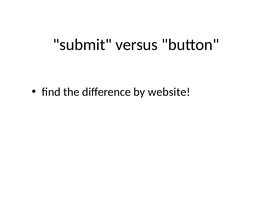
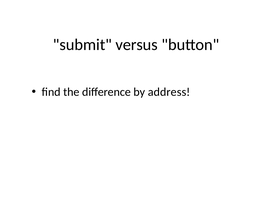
website: website -> address (169, 92)
